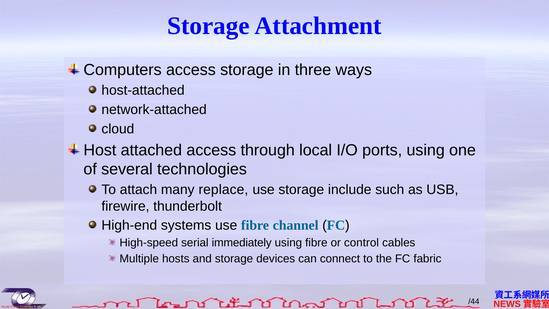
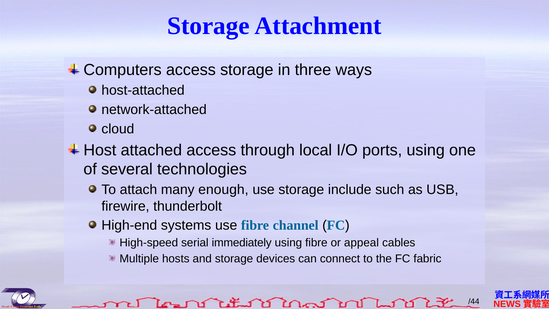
replace: replace -> enough (223, 190)
control: control -> appeal (361, 243)
